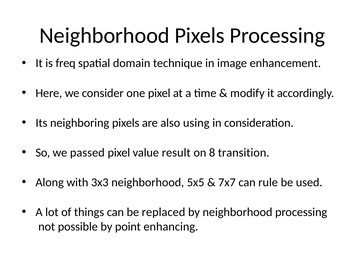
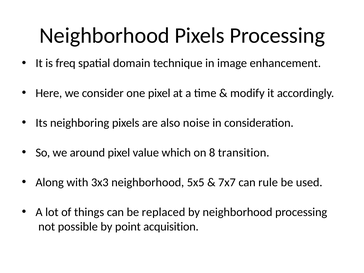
using: using -> noise (196, 123)
passed: passed -> around (87, 153)
result: result -> which (176, 153)
enhancing: enhancing -> acquisition (171, 227)
